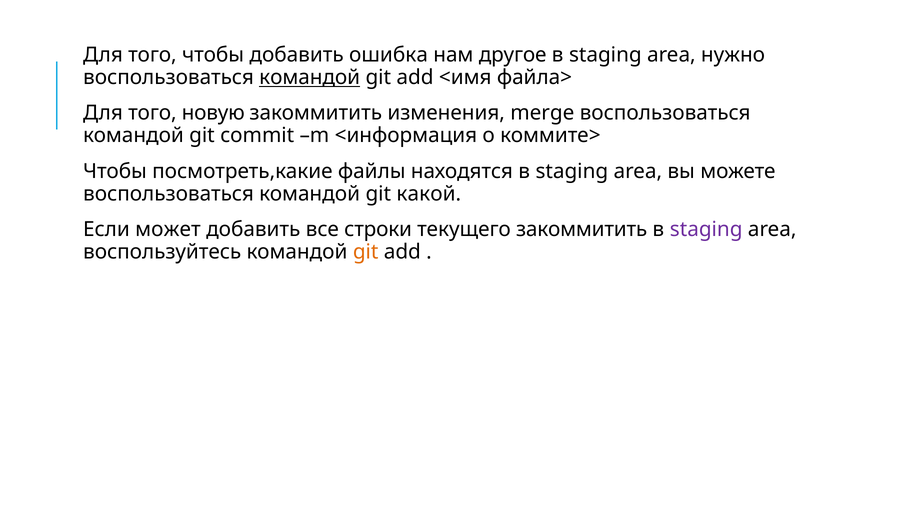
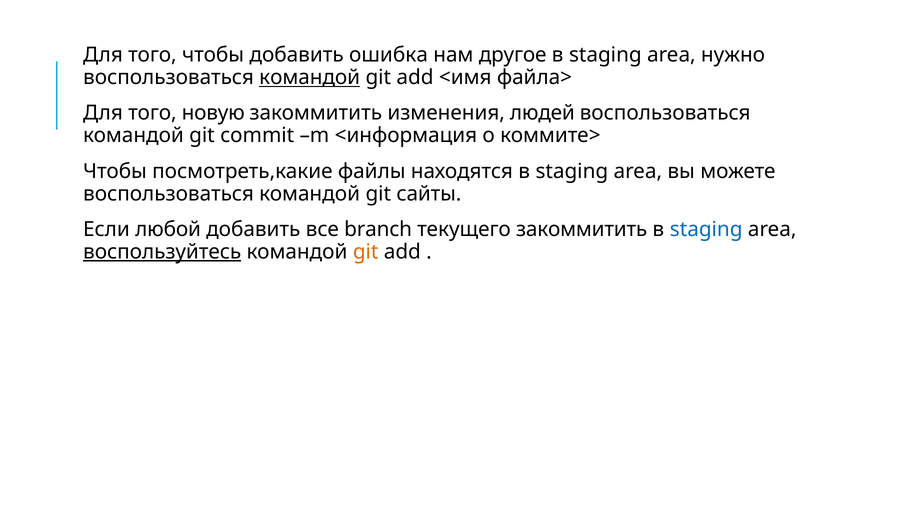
merge: merge -> людей (542, 113)
какой: какой -> сайты (429, 194)
может: может -> любой (168, 229)
строки: строки -> branch (378, 229)
staging colour: purple -> blue (706, 229)
воспользуйтесь underline: none -> present (162, 252)
